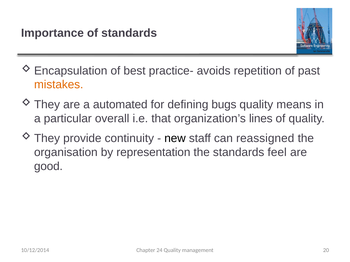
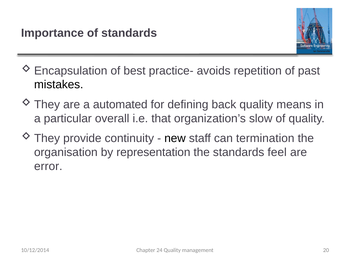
mistakes colour: orange -> black (59, 85)
bugs: bugs -> back (224, 105)
lines: lines -> slow (261, 119)
reassigned: reassigned -> termination (265, 138)
good: good -> error (48, 166)
